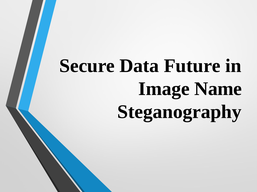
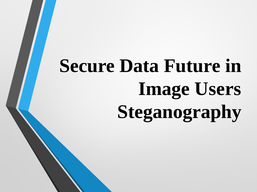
Name: Name -> Users (218, 89)
